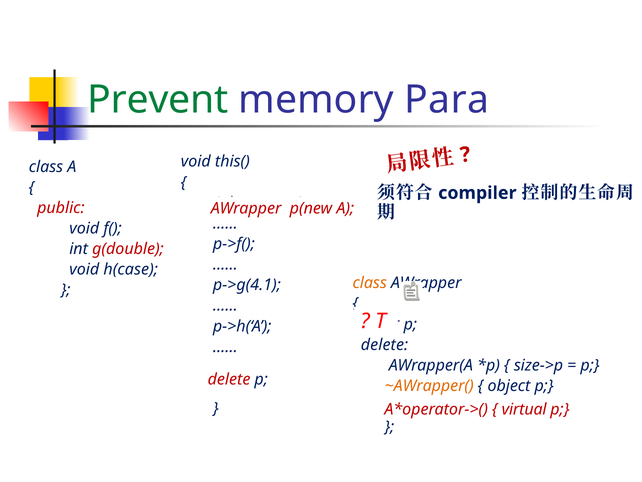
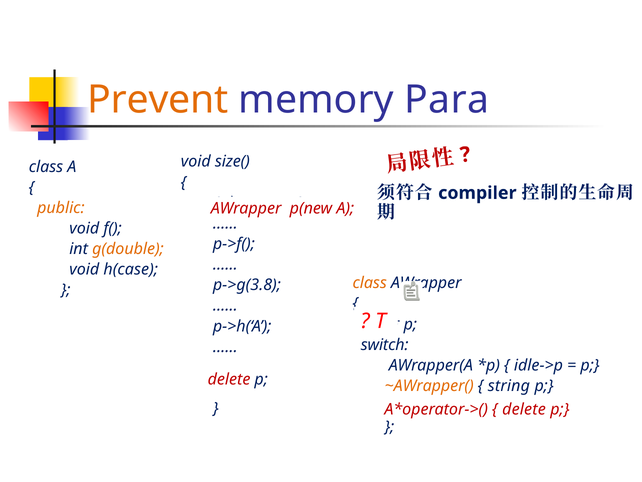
Prevent colour: green -> orange (158, 100)
this(: this( -> size( (232, 162)
public colour: red -> orange (61, 208)
g(double colour: red -> orange (128, 249)
p->g(4.1: p->g(4.1 -> p->g(3.8 (247, 285)
delete: delete -> switch (385, 344)
size->p: size->p -> idle->p (538, 365)
object: object -> string (509, 386)
virtual: virtual -> delete (524, 409)
